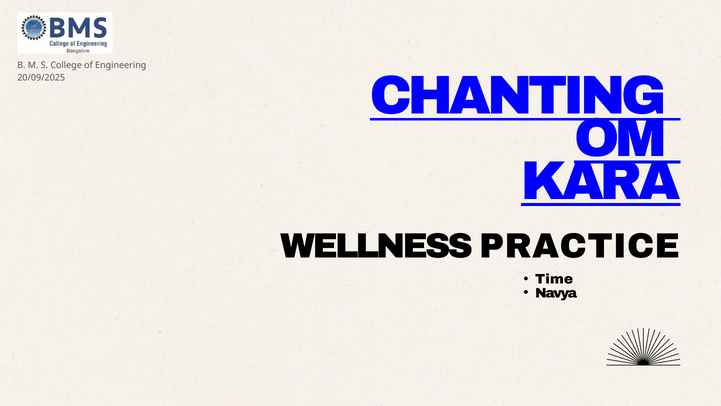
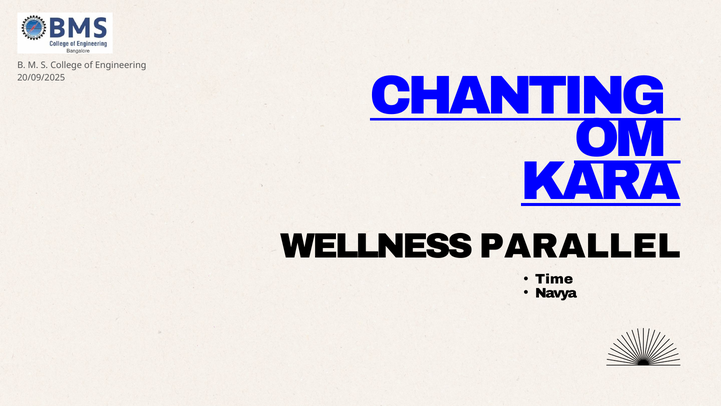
PRACTICE: PRACTICE -> PARALLEL (580, 246)
